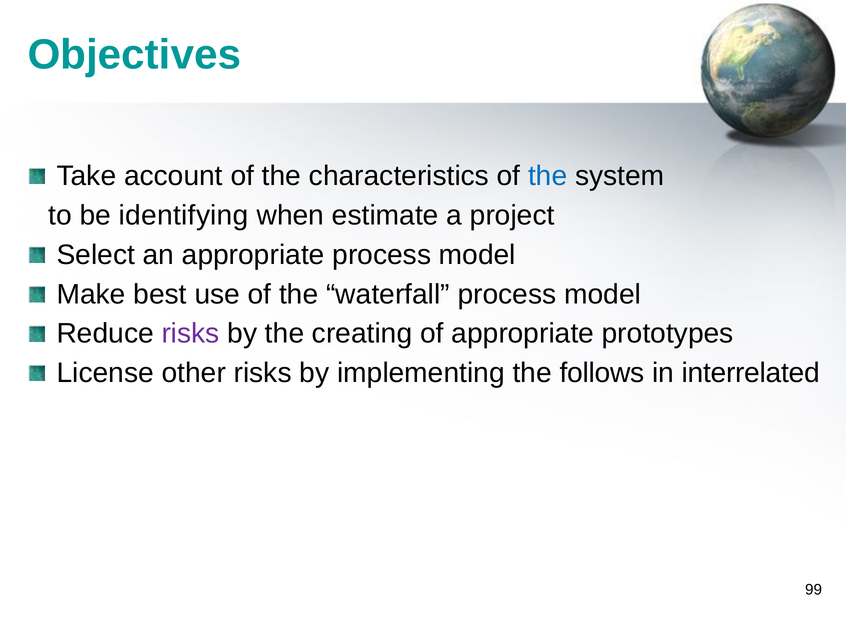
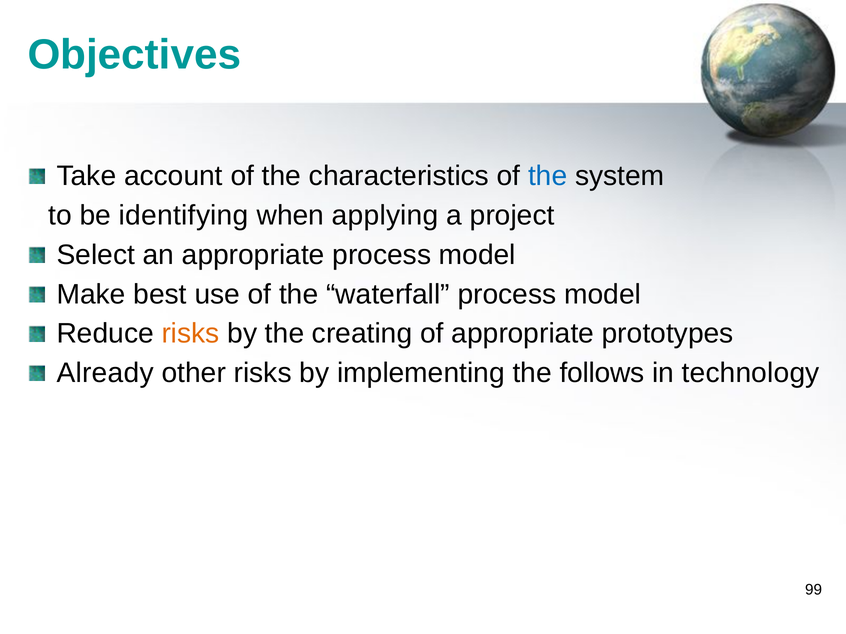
estimate: estimate -> applying (385, 216)
risks colour: purple -> orange (191, 334)
License: License -> Already (105, 373)
interrelated: interrelated -> technology (751, 373)
